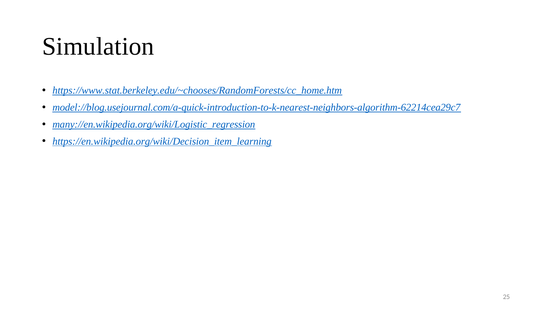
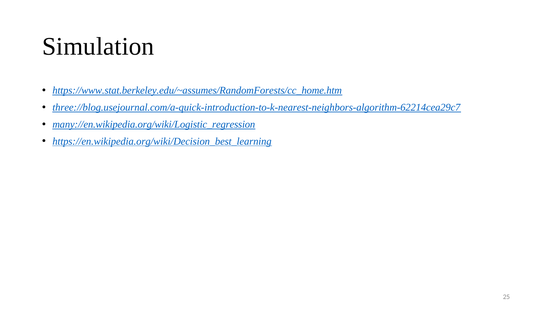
https://www.stat.berkeley.edu/~chooses/RandomForests/cc_home.htm: https://www.stat.berkeley.edu/~chooses/RandomForests/cc_home.htm -> https://www.stat.berkeley.edu/~assumes/RandomForests/cc_home.htm (197, 90)
model://blog.usejournal.com/a-quick-introduction-to-k-nearest-neighbors-algorithm-62214cea29c7: model://blog.usejournal.com/a-quick-introduction-to-k-nearest-neighbors-algorithm-62214cea29c7 -> three://blog.usejournal.com/a-quick-introduction-to-k-nearest-neighbors-algorithm-62214cea29c7 (256, 107)
https://en.wikipedia.org/wiki/Decision_item_learning: https://en.wikipedia.org/wiki/Decision_item_learning -> https://en.wikipedia.org/wiki/Decision_best_learning (162, 141)
